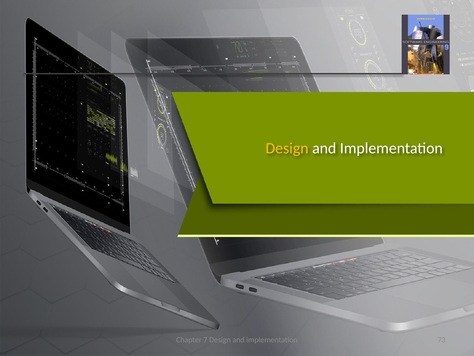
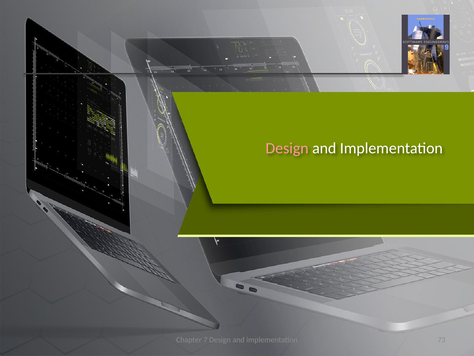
Design colour: yellow -> pink (287, 148)
